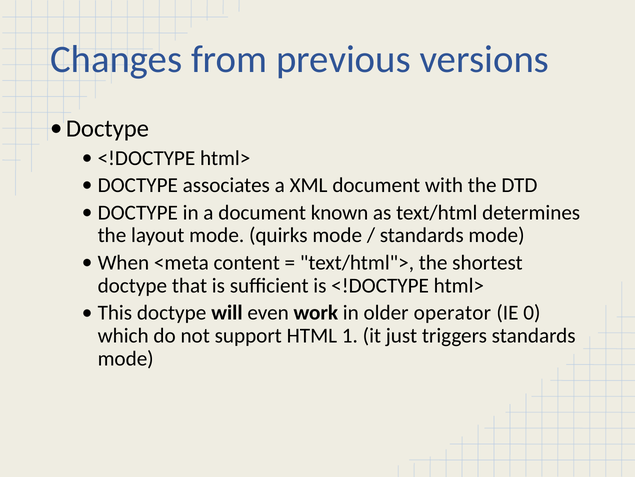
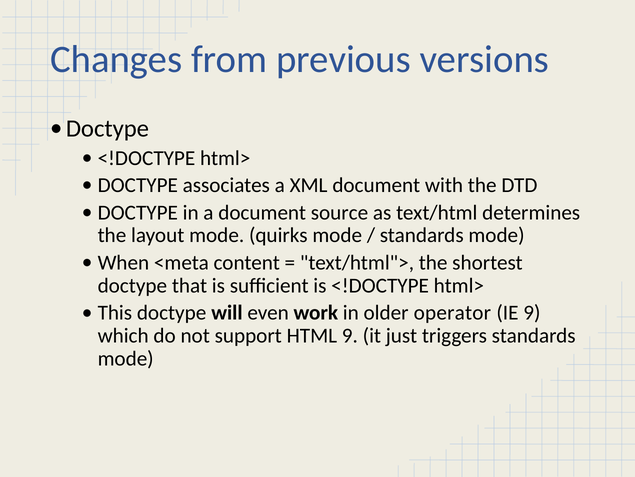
known: known -> source (339, 212)
IE 0: 0 -> 9 (532, 312)
HTML 1: 1 -> 9 (350, 335)
